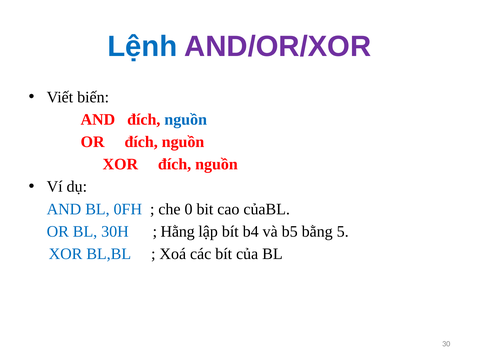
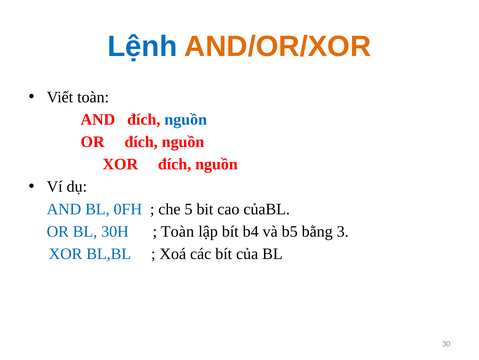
AND/OR/XOR colour: purple -> orange (278, 46)
Viết biến: biến -> toàn (93, 97)
0: 0 -> 5 (189, 209)
Hằng: Hằng -> Toàn (177, 231)
5: 5 -> 3 (343, 231)
